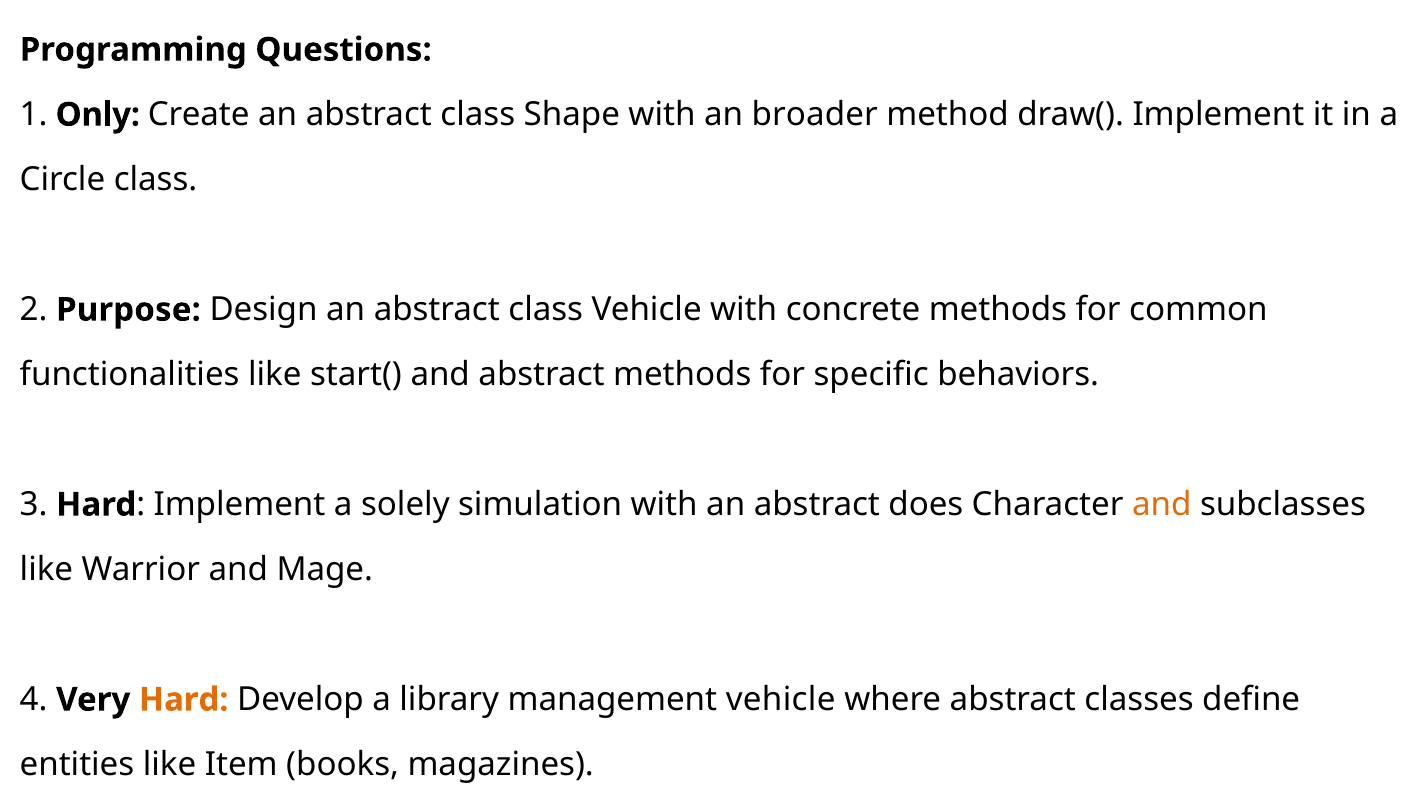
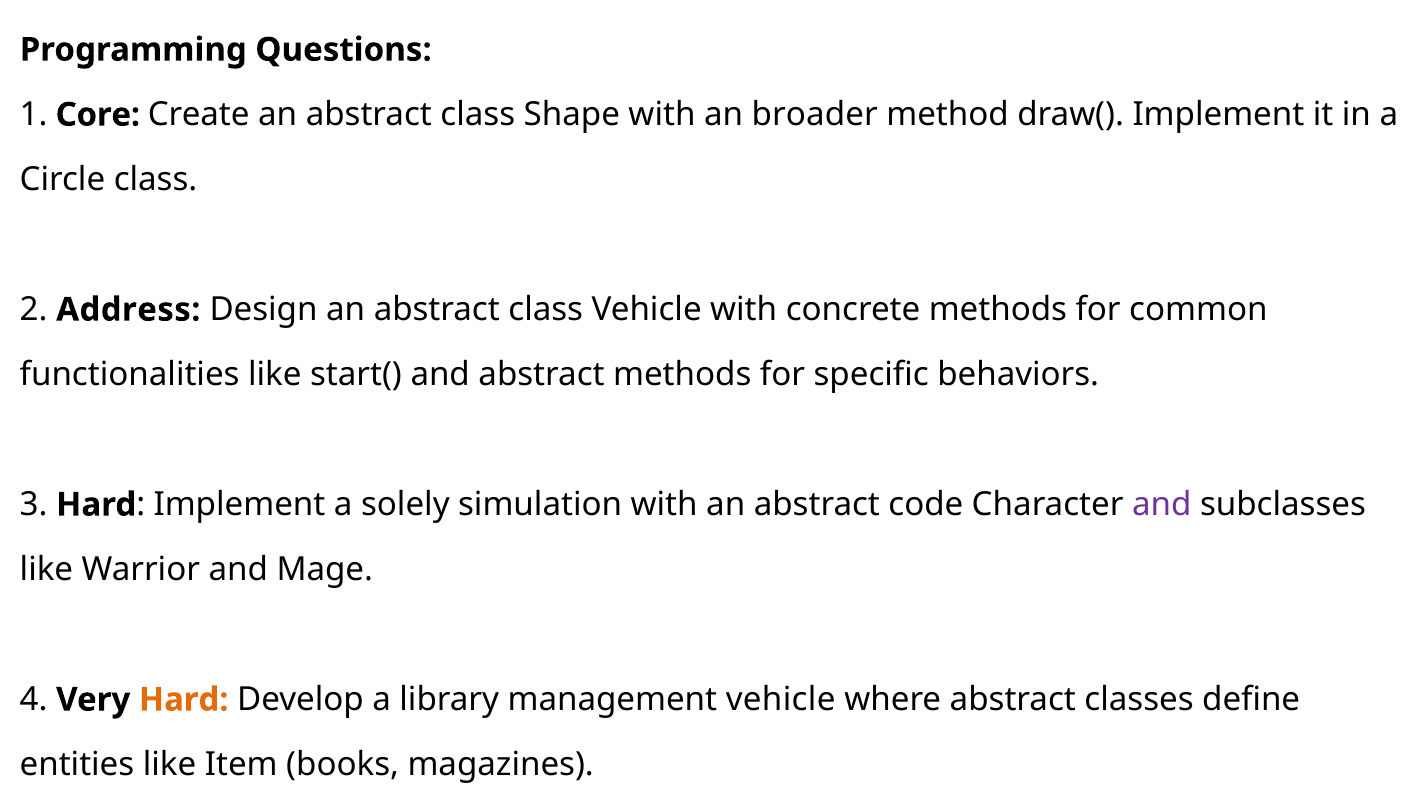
Only: Only -> Core (98, 115)
Purpose: Purpose -> Address (128, 310)
does: does -> code (926, 505)
and colour: orange -> purple (1162, 505)
